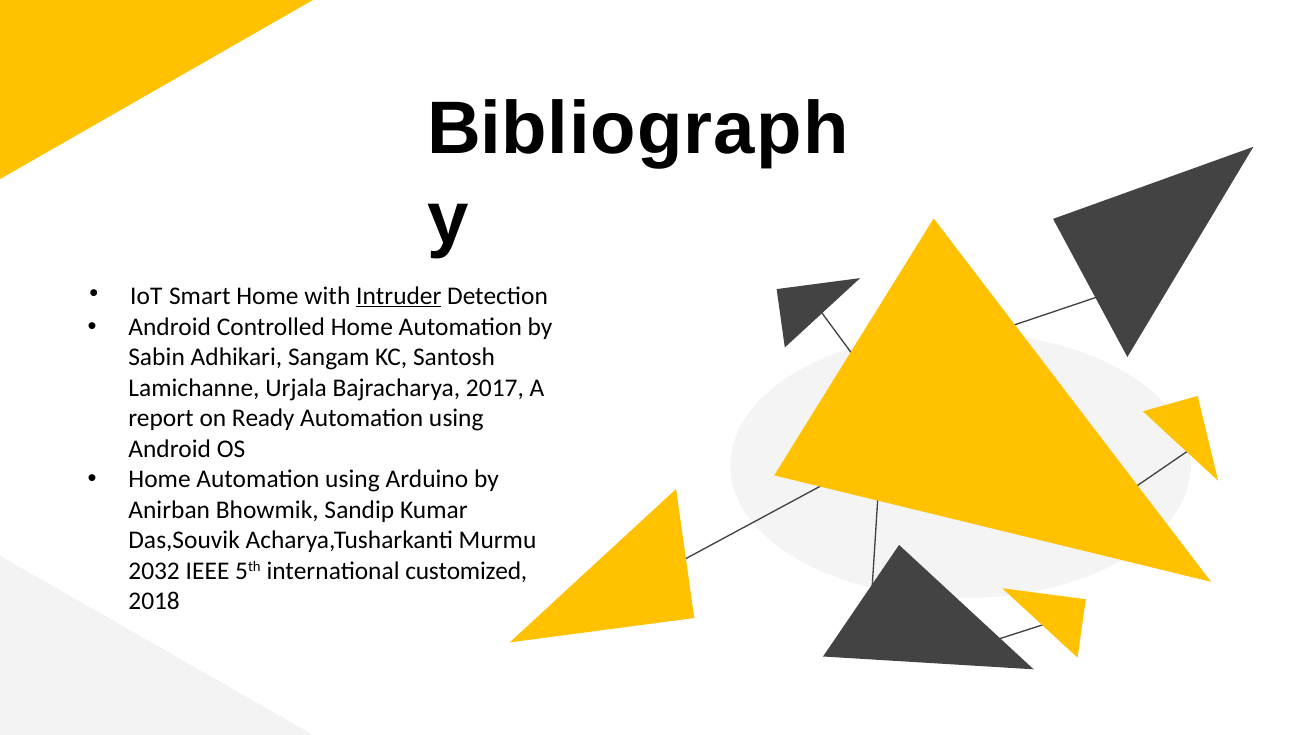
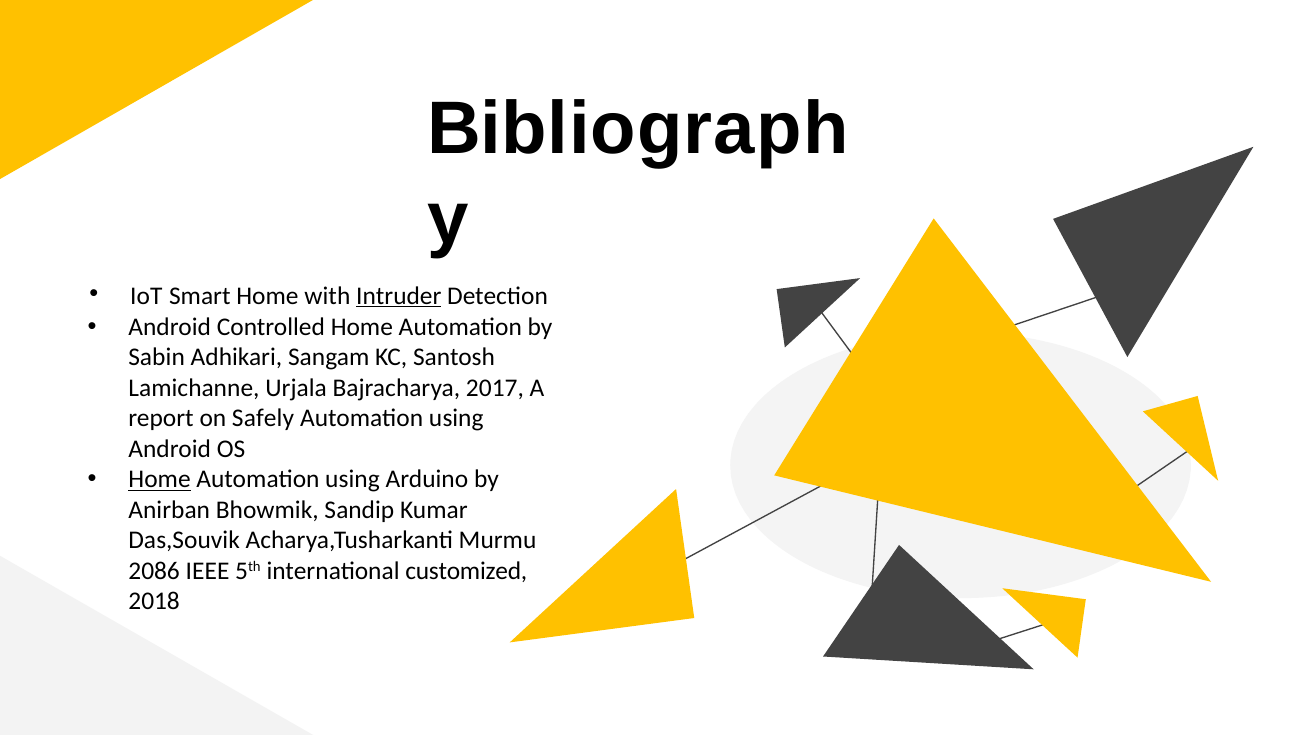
Ready: Ready -> Safely (263, 419)
Home underline: none -> present (160, 480)
2032: 2032 -> 2086 (154, 571)
